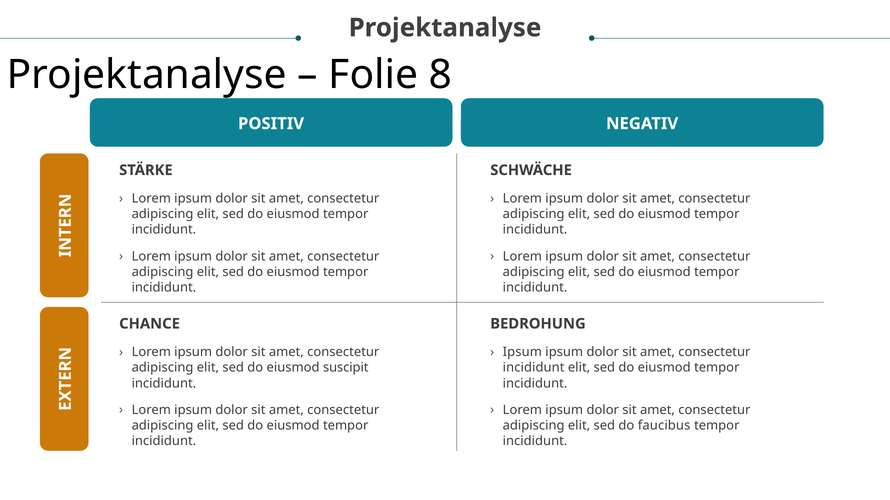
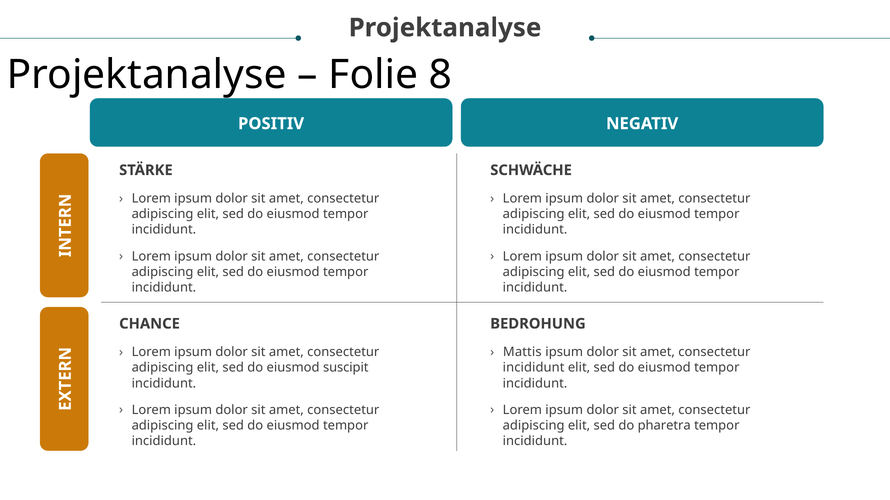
Ipsum: Ipsum -> Mattis (522, 353)
faucibus: faucibus -> pharetra (664, 426)
